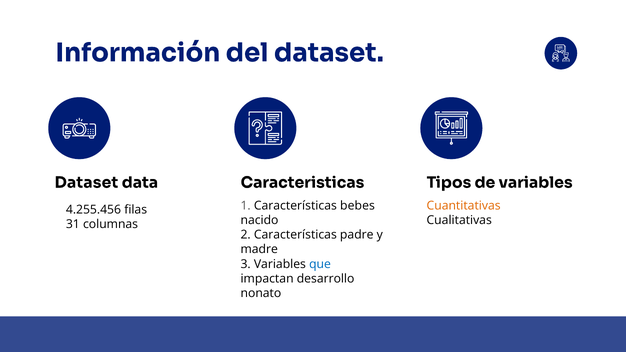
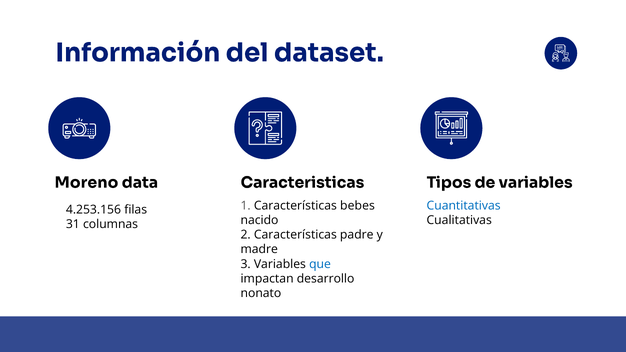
Dataset: Dataset -> Moreno (86, 183)
Cuantitativas colour: orange -> blue (464, 206)
4.255.456: 4.255.456 -> 4.253.156 (93, 210)
